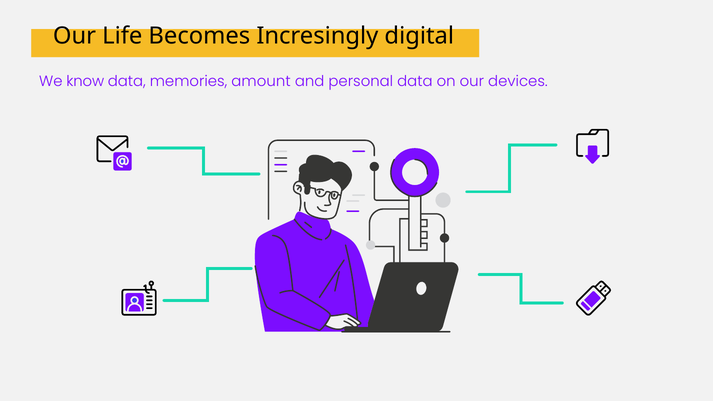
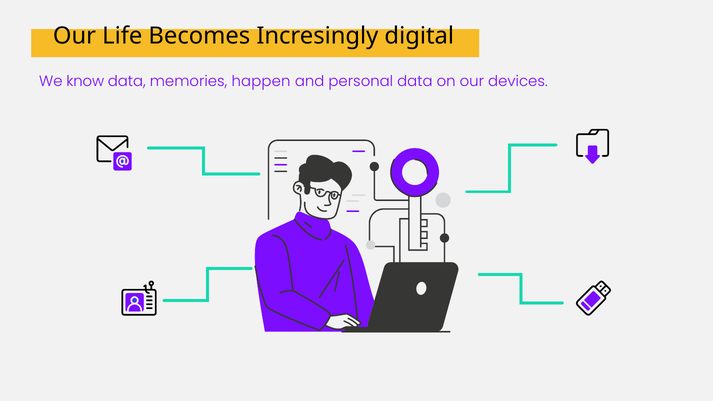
amount: amount -> happen (261, 81)
